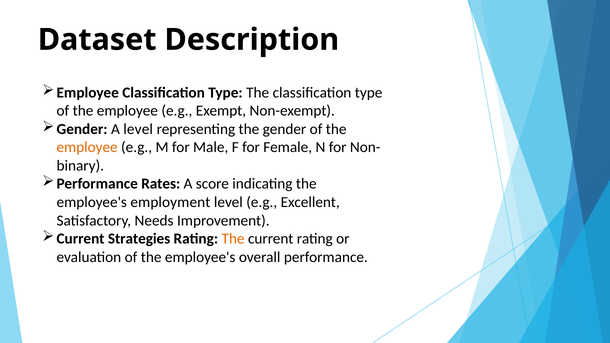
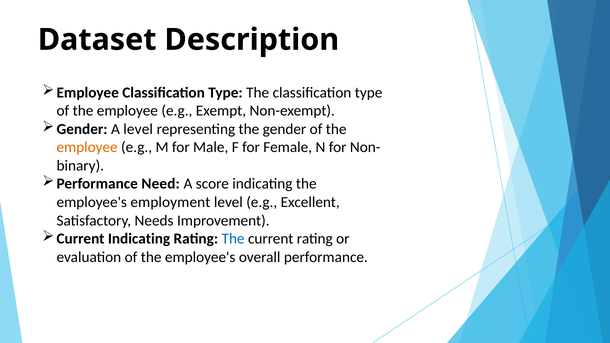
Rates: Rates -> Need (161, 184)
Current Strategies: Strategies -> Indicating (139, 239)
The colour: orange -> blue (233, 239)
